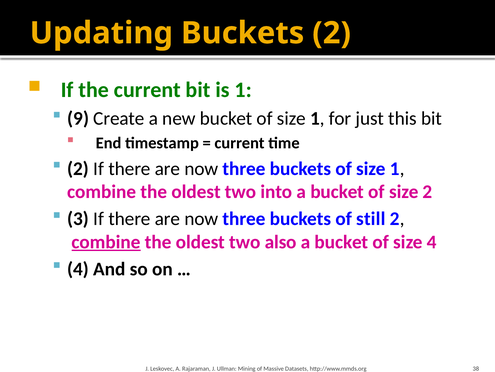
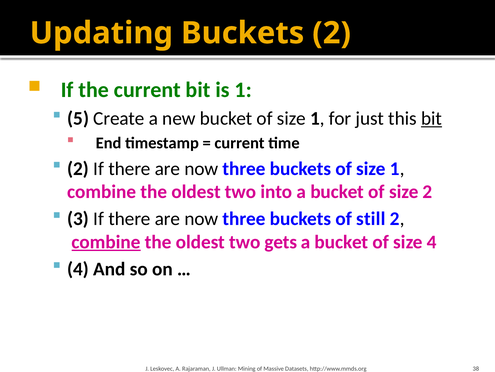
9: 9 -> 5 (78, 118)
bit underline: none -> present (431, 118)
also: also -> gets (281, 241)
